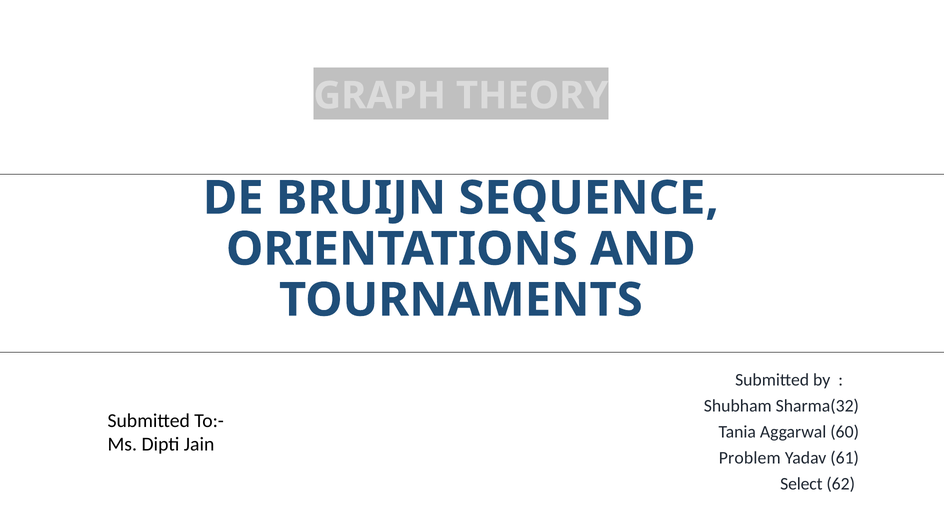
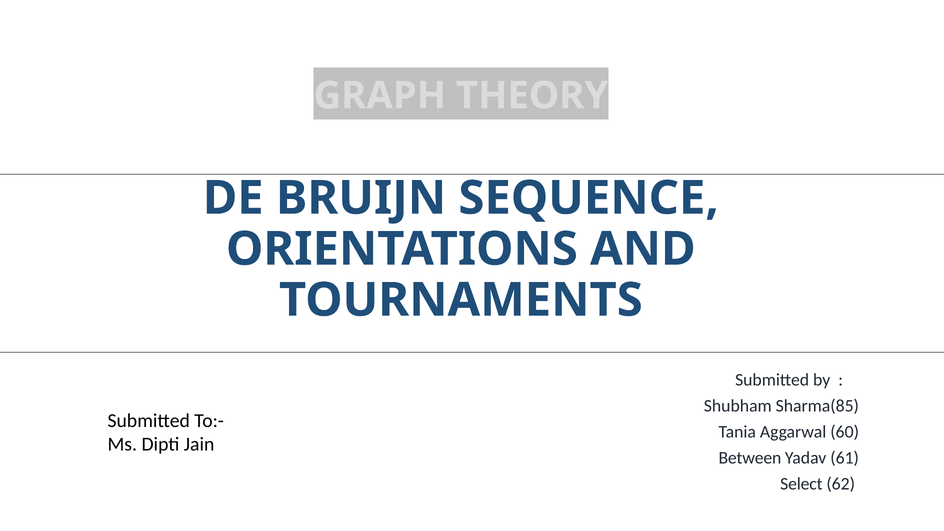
Sharma(32: Sharma(32 -> Sharma(85 (817, 406)
Problem: Problem -> Between (750, 458)
